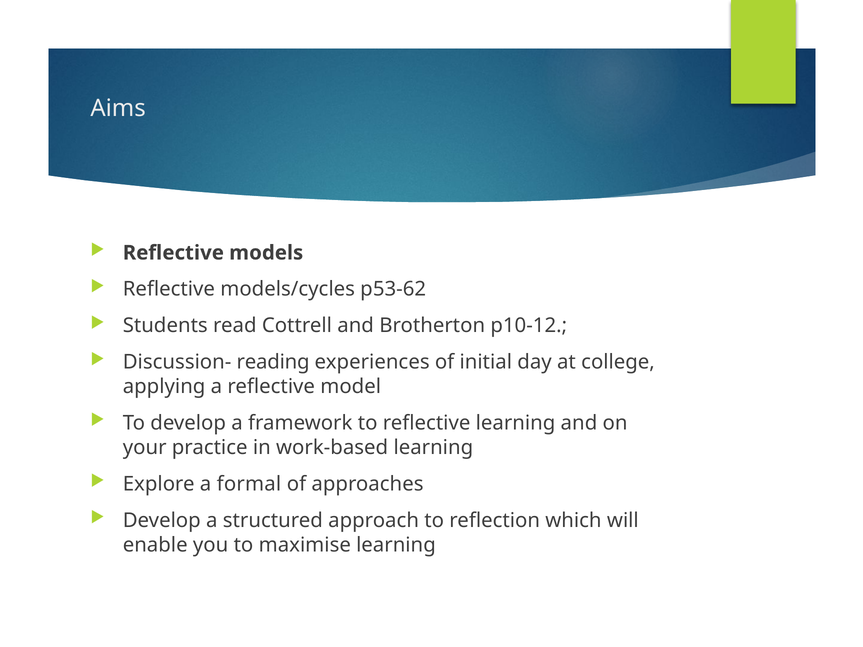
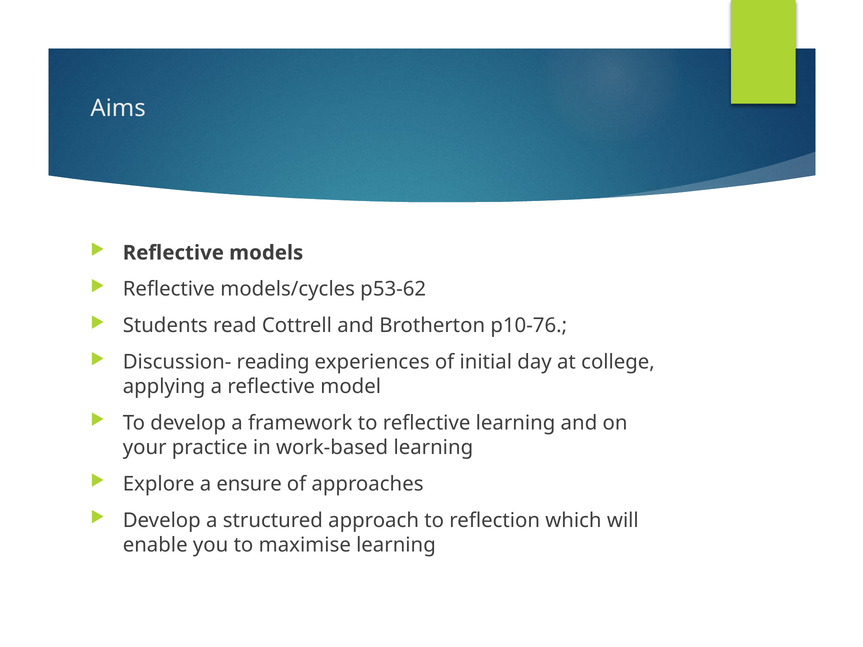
p10-12: p10-12 -> p10-76 (529, 326)
formal: formal -> ensure (249, 484)
